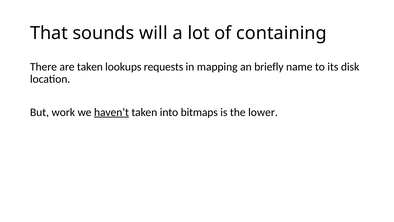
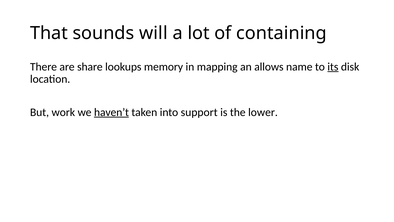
are taken: taken -> share (90, 67)
requests: requests -> memory (164, 67)
briefly: briefly -> allows (269, 67)
its underline: none -> present (333, 67)
bitmaps: bitmaps -> support (199, 112)
